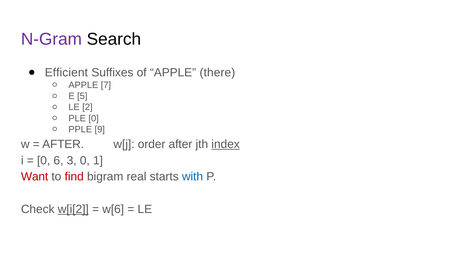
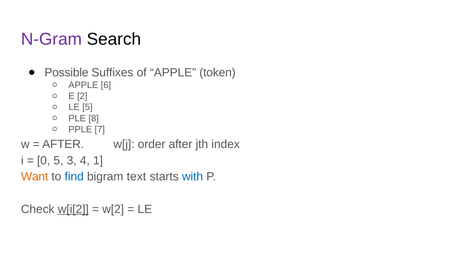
Efficient: Efficient -> Possible (66, 73)
there: there -> token (218, 73)
7: 7 -> 6 (106, 85)
5: 5 -> 2 (82, 96)
LE 2: 2 -> 5 (87, 107)
PLE 0: 0 -> 8 (94, 118)
9: 9 -> 7 (100, 130)
index underline: present -> none (226, 144)
0 6: 6 -> 5 (58, 161)
3 0: 0 -> 4 (85, 161)
Want colour: red -> orange (35, 177)
find colour: red -> blue (74, 177)
real: real -> text (136, 177)
w[6: w[6 -> w[2 (113, 209)
